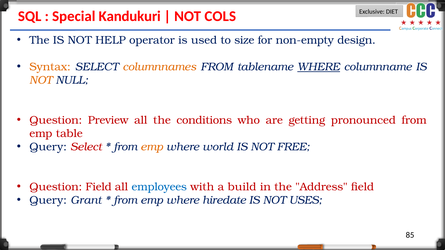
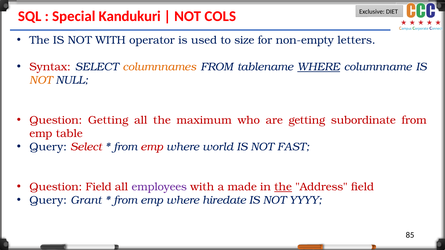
NOT HELP: HELP -> WITH (111, 40)
design: design -> letters (356, 40)
Syntax colour: orange -> red (50, 67)
Question Preview: Preview -> Getting (108, 120)
conditions: conditions -> maximum (204, 120)
pronounced: pronounced -> subordinate (363, 120)
emp colour: orange -> red (152, 147)
FREE: FREE -> FAST (293, 147)
employees colour: blue -> purple (159, 187)
build: build -> made (242, 187)
the underline: none -> present (283, 187)
USES: USES -> YYYY (306, 200)
